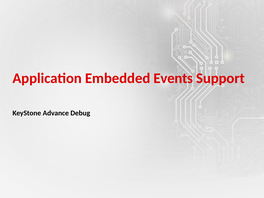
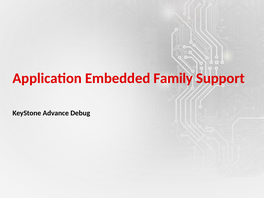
Events: Events -> Family (173, 78)
